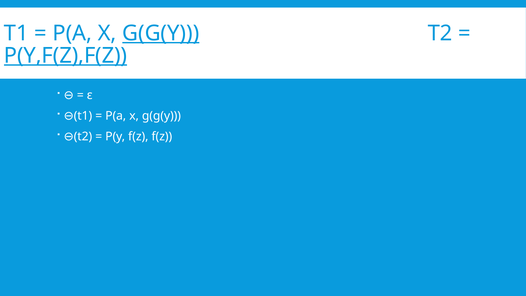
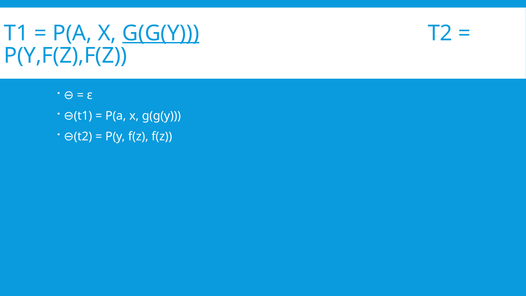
P(Y,F(Z),F(Z underline: present -> none (66, 55)
